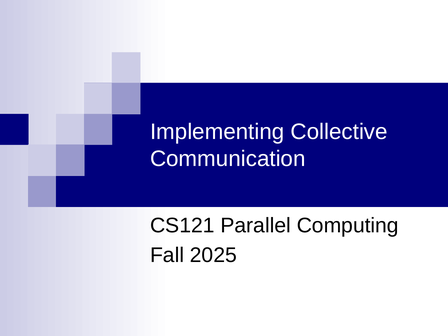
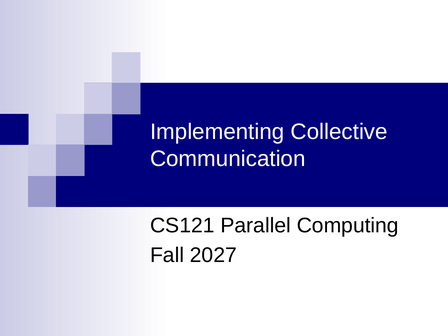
2025: 2025 -> 2027 (213, 255)
